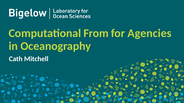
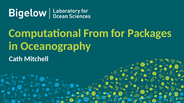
Agencies: Agencies -> Packages (150, 33)
